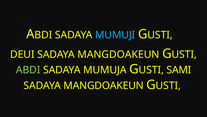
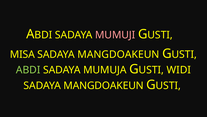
MUMUJI colour: light blue -> pink (115, 35)
DEUI: DEUI -> MISA (22, 54)
SAMI: SAMI -> WIDI (179, 70)
